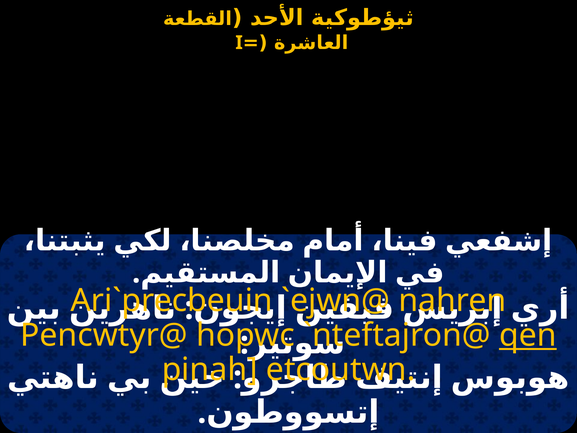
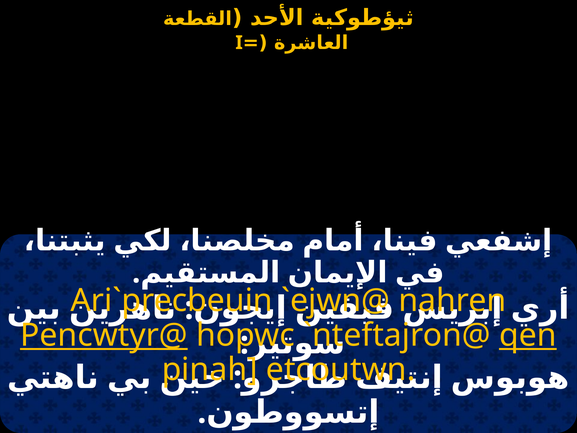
Pencwtyr@ underline: none -> present (104, 335)
